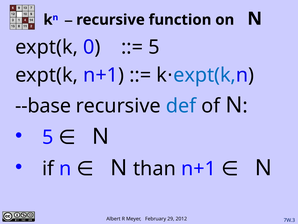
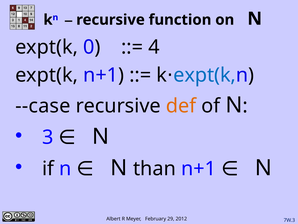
5: 5 -> 4 (154, 47)
--base: --base -> --case (43, 106)
def colour: blue -> orange (181, 106)
5: 5 -> 3 (48, 137)
